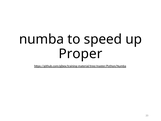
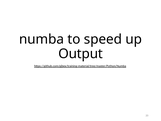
Proper: Proper -> Output (81, 54)
